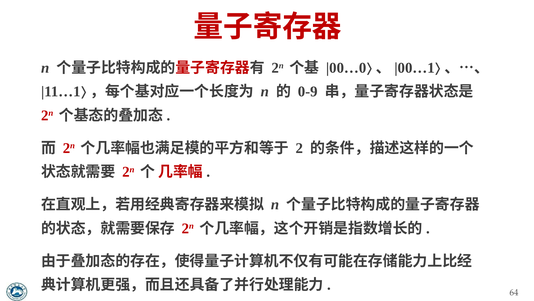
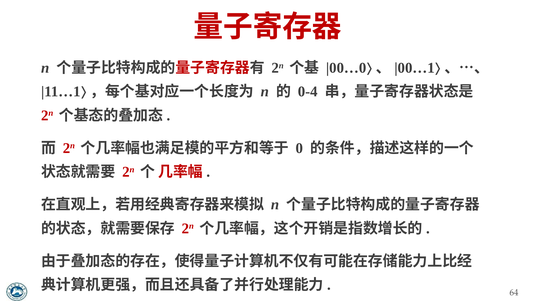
0-9: 0-9 -> 0-4 (308, 92)
2: 2 -> 0 (299, 148)
